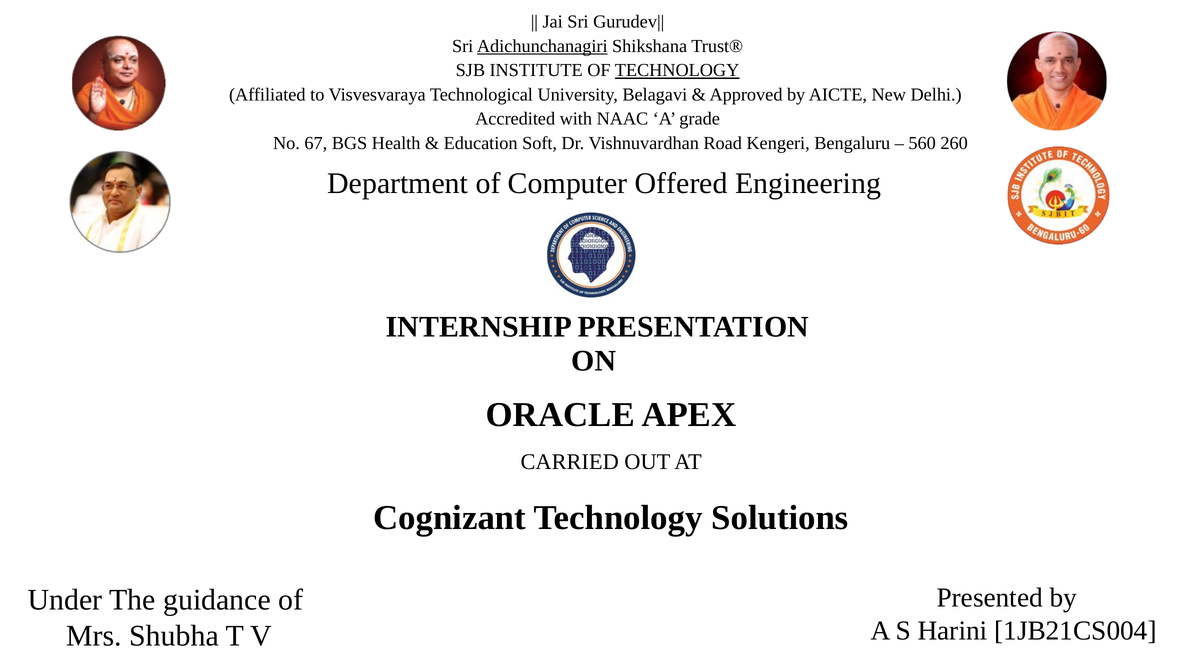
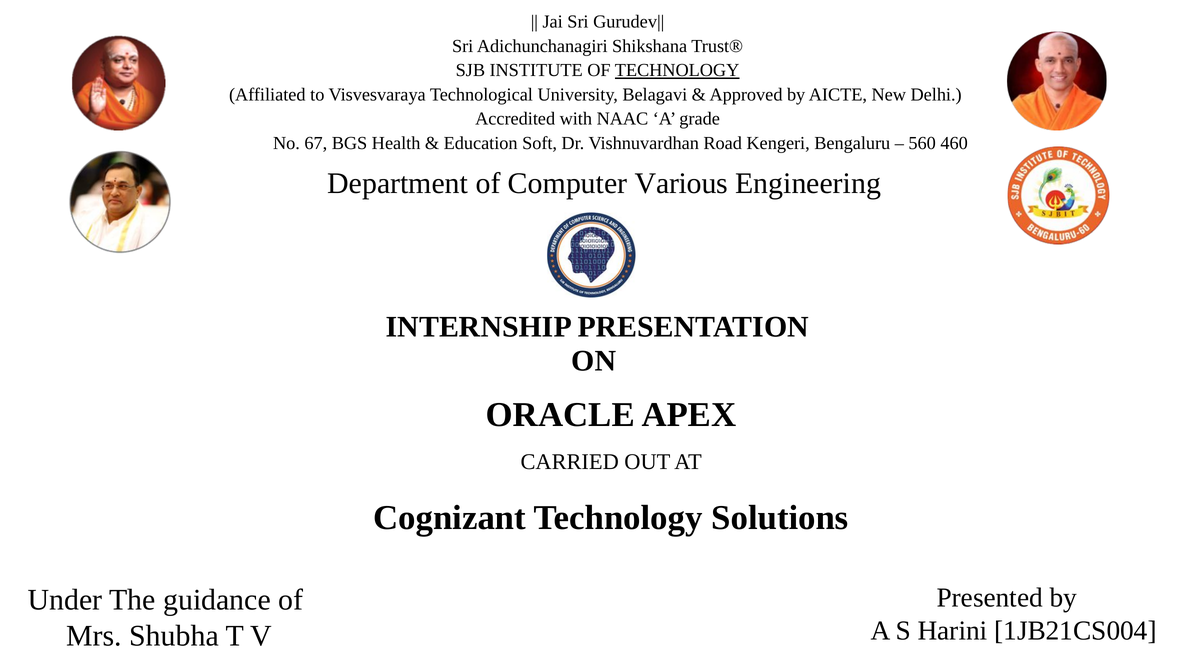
Adichunchanagiri underline: present -> none (542, 46)
260: 260 -> 460 (954, 143)
Offered: Offered -> Various (681, 184)
